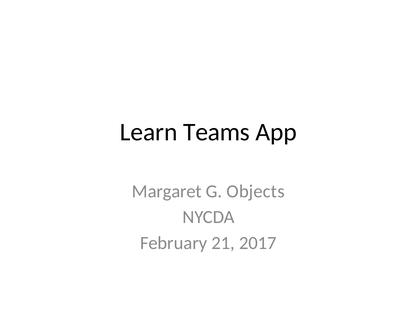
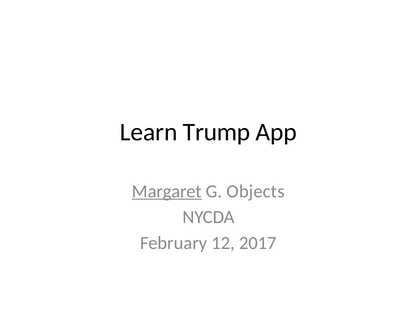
Teams: Teams -> Trump (217, 132)
Margaret underline: none -> present (167, 192)
21: 21 -> 12 (223, 244)
